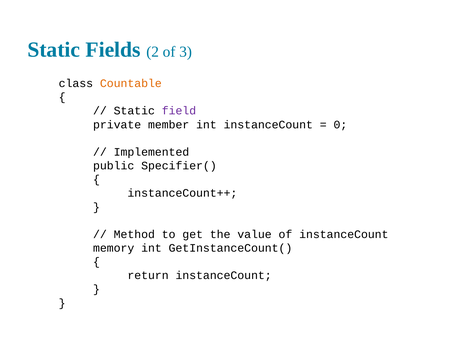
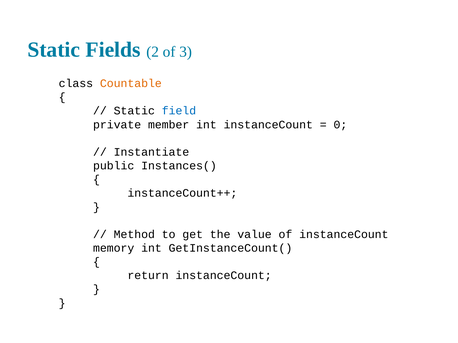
field colour: purple -> blue (179, 111)
Implemented: Implemented -> Instantiate (151, 152)
Specifier(: Specifier( -> Instances( (179, 166)
